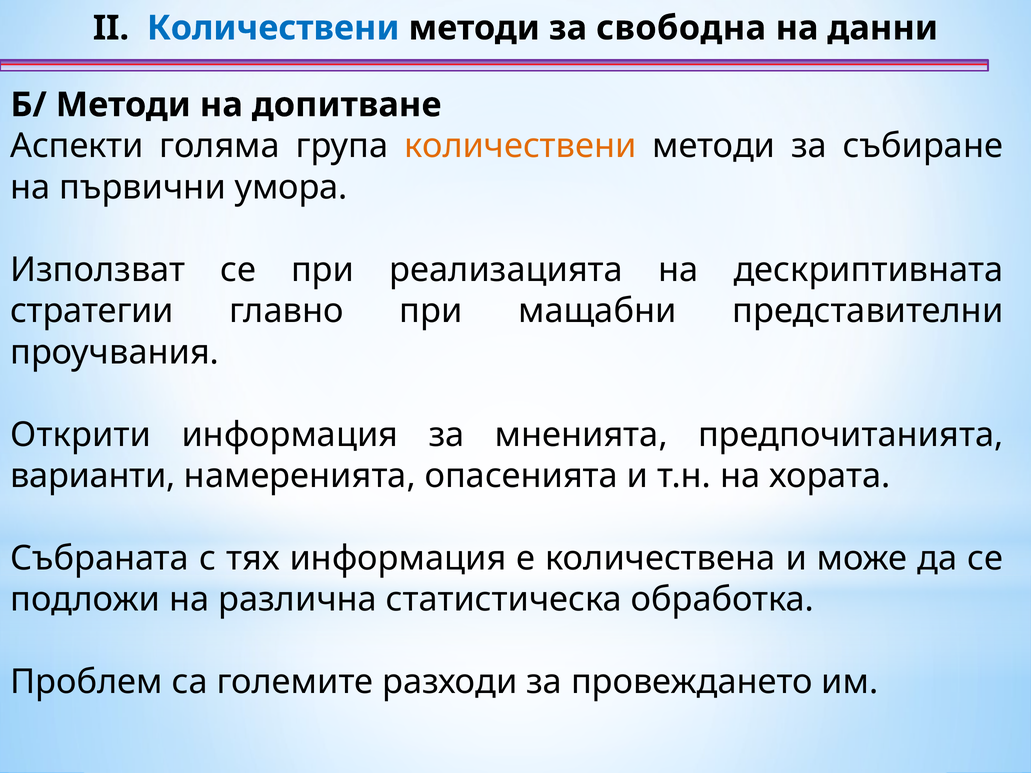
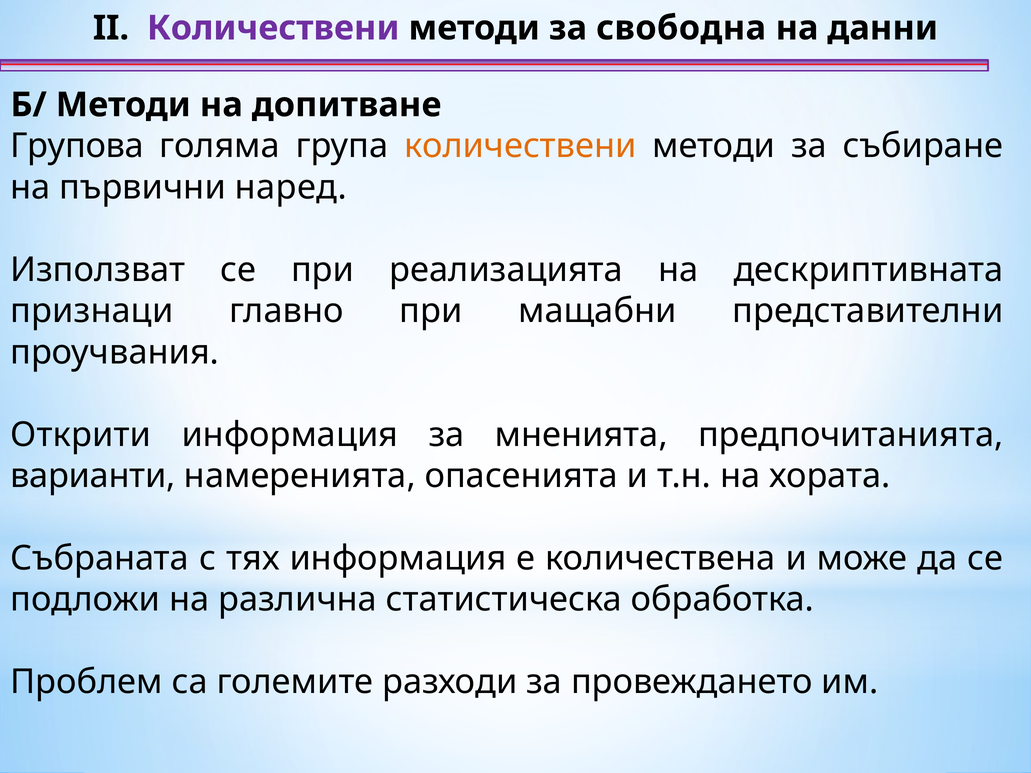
Количествени colour: blue -> purple (273, 28)
Аспекти: Аспекти -> Групова (77, 146)
умора: умора -> наред (291, 187)
стратегии: стратегии -> признаци (92, 311)
